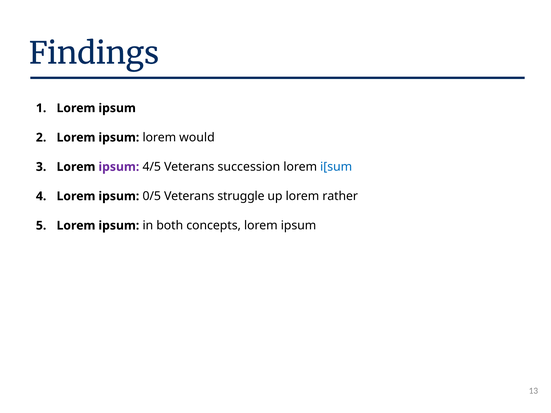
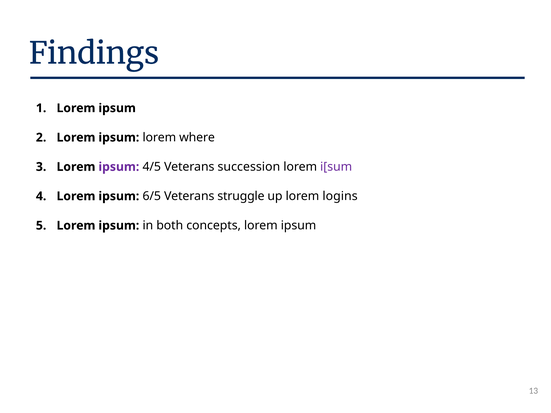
would: would -> where (197, 138)
i[sum colour: blue -> purple (336, 167)
0/5: 0/5 -> 6/5 (152, 196)
rather: rather -> logins (340, 196)
